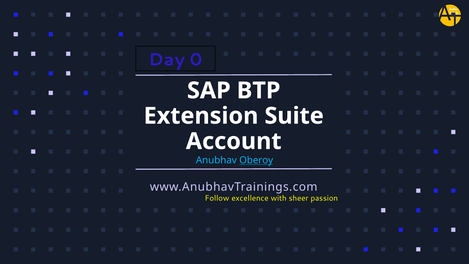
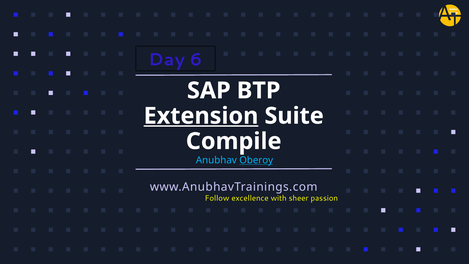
0: 0 -> 6 (196, 60)
Extension underline: none -> present (201, 116)
Account: Account -> Compile (234, 141)
